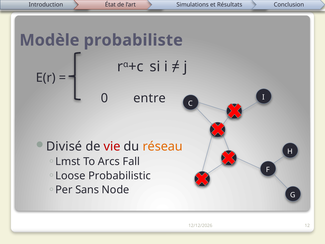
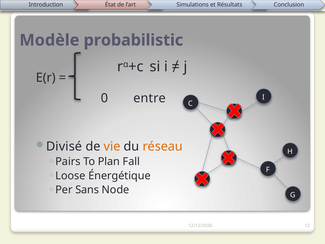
probabiliste: probabiliste -> probabilistic (133, 40)
vie colour: red -> orange (112, 146)
Lmst: Lmst -> Pairs (68, 161)
Arcs: Arcs -> Plan (109, 161)
Probabilistic: Probabilistic -> Énergétique (120, 176)
